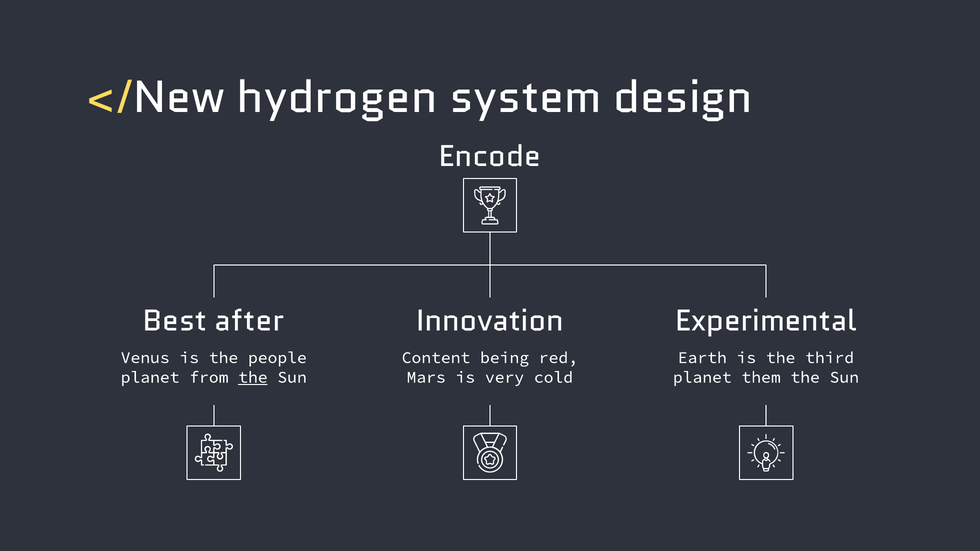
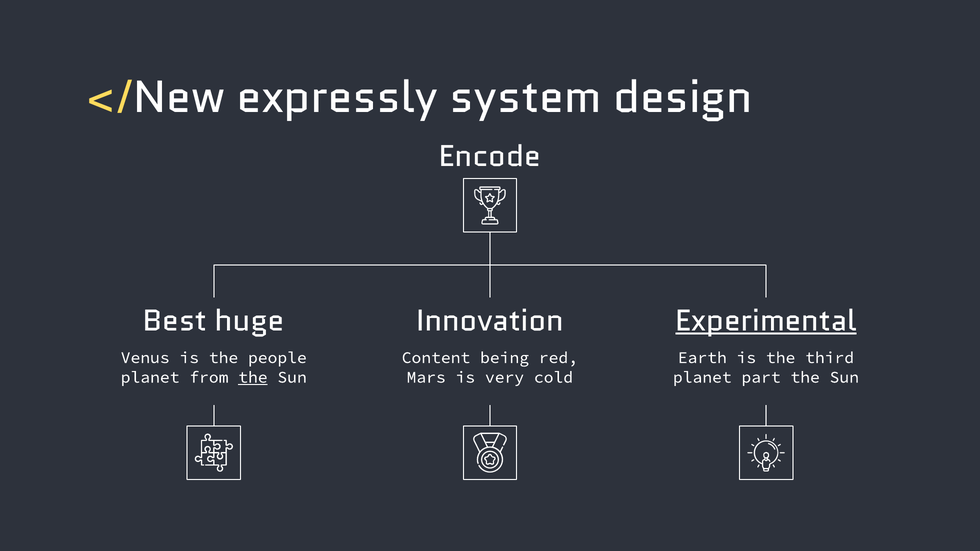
hydrogen: hydrogen -> expressly (337, 98)
after: after -> huge (250, 321)
Experimental underline: none -> present (766, 321)
them: them -> part (761, 377)
